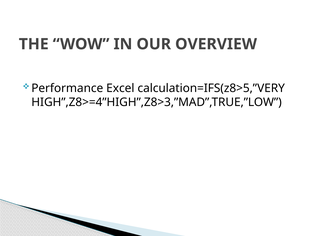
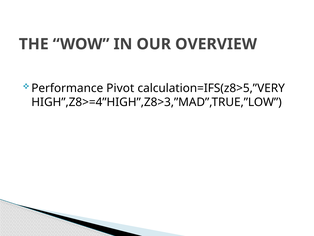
Excel: Excel -> Pivot (120, 88)
